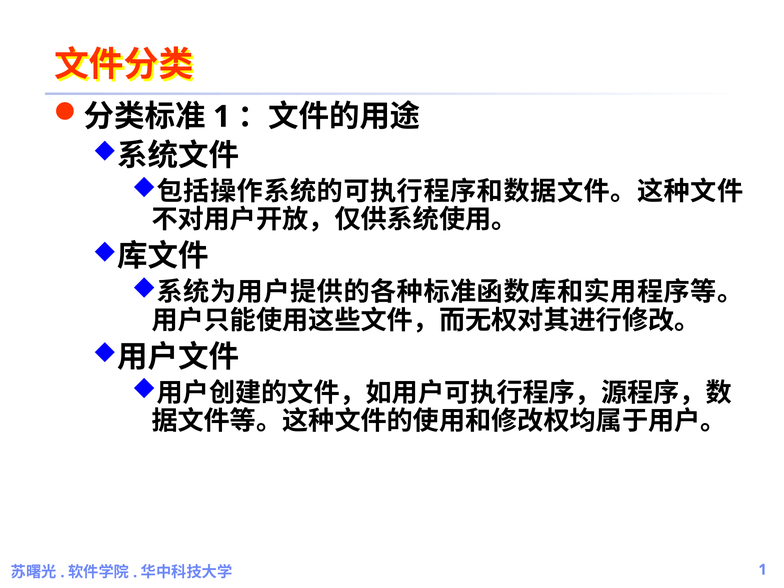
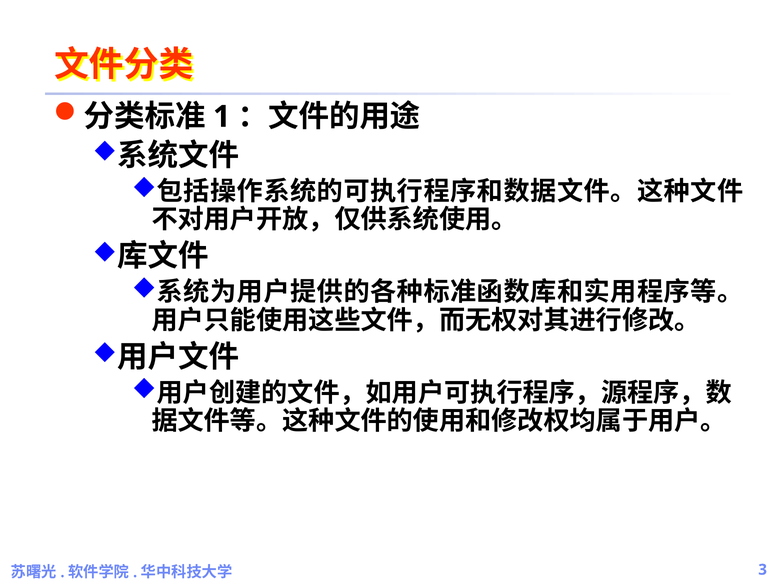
1: 1 -> 3 (763, 570)
